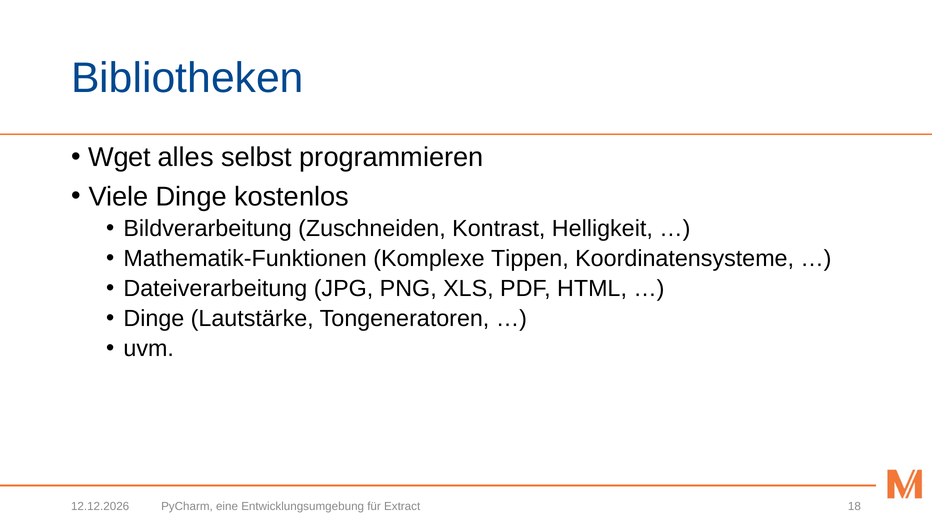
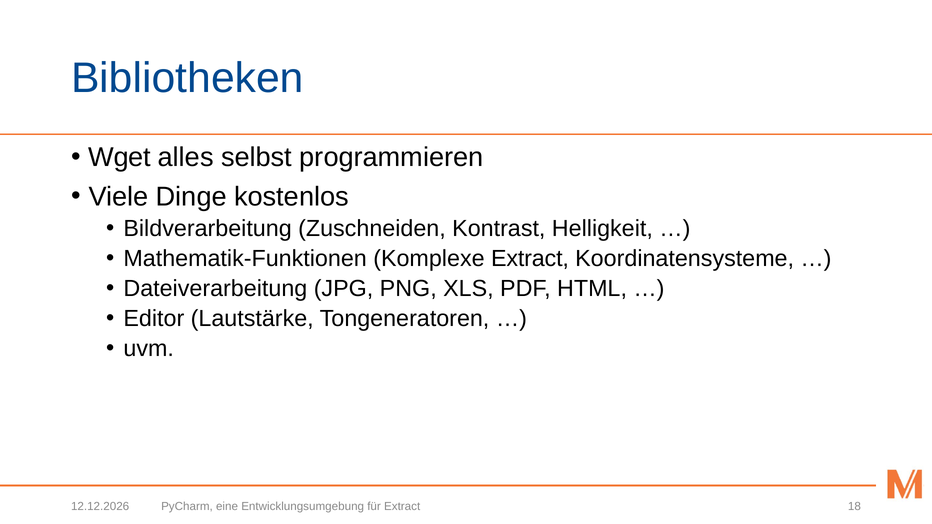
Komplexe Tippen: Tippen -> Extract (530, 259)
Dinge: Dinge -> Editor (154, 319)
